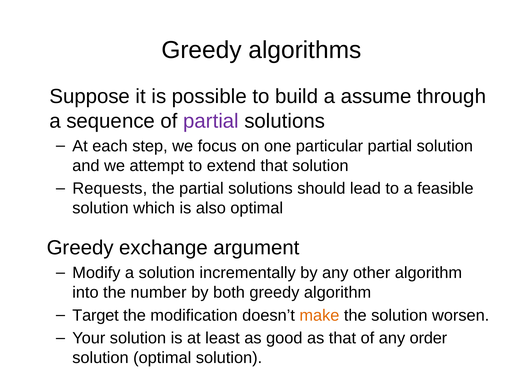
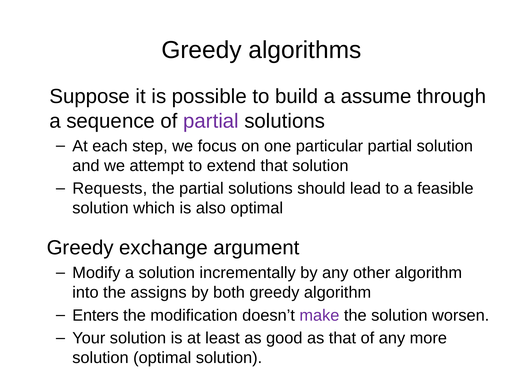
number: number -> assigns (159, 293)
Target: Target -> Enters (96, 315)
make colour: orange -> purple (319, 315)
order: order -> more (428, 338)
